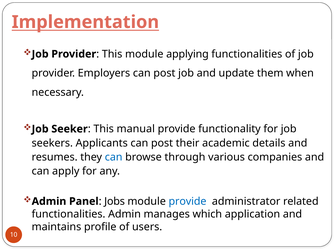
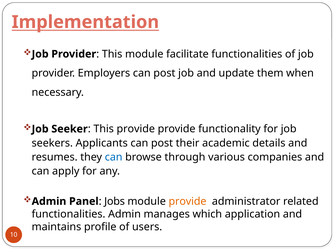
applying: applying -> facilitate (187, 54)
This manual: manual -> provide (136, 129)
provide colour: blue -> orange (188, 202)
